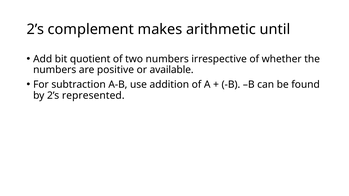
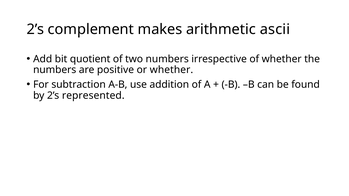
until: until -> ascii (275, 29)
or available: available -> whether (171, 70)
